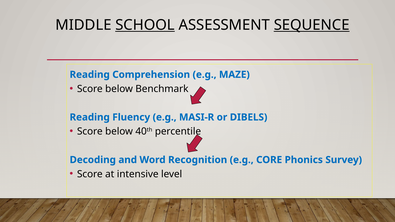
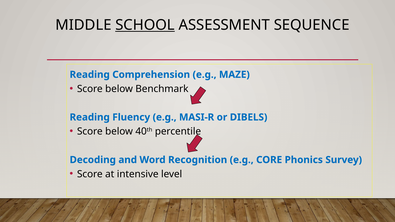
SEQUENCE underline: present -> none (312, 25)
